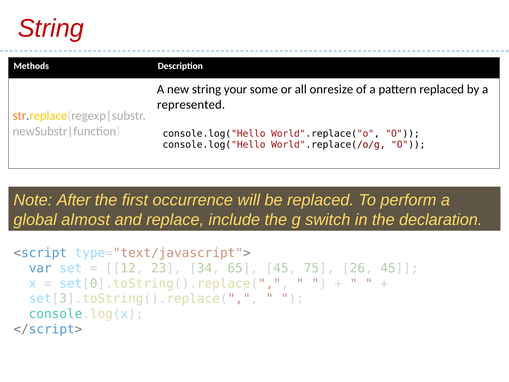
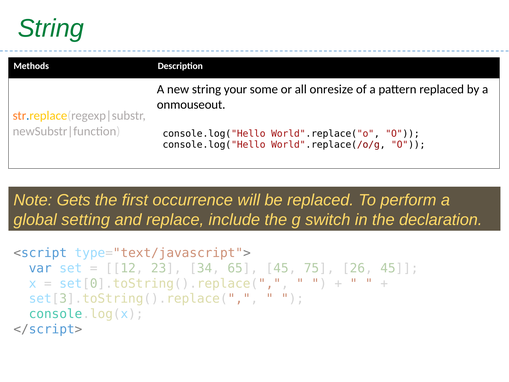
String colour: red -> green (51, 28)
represented: represented -> onmouseout (191, 105)
After: After -> Gets (74, 200)
almost: almost -> setting (86, 219)
